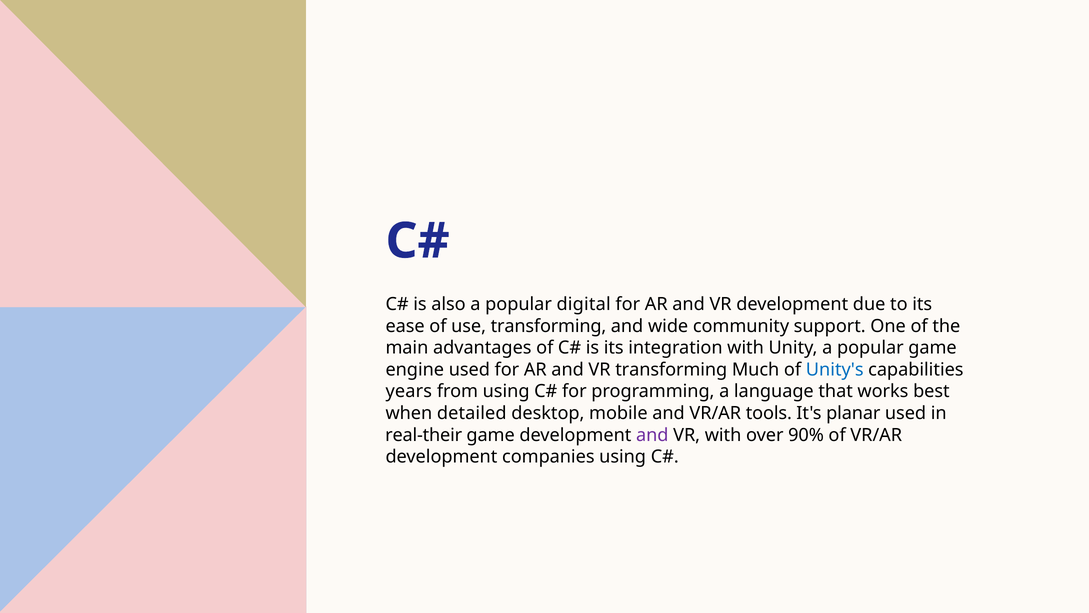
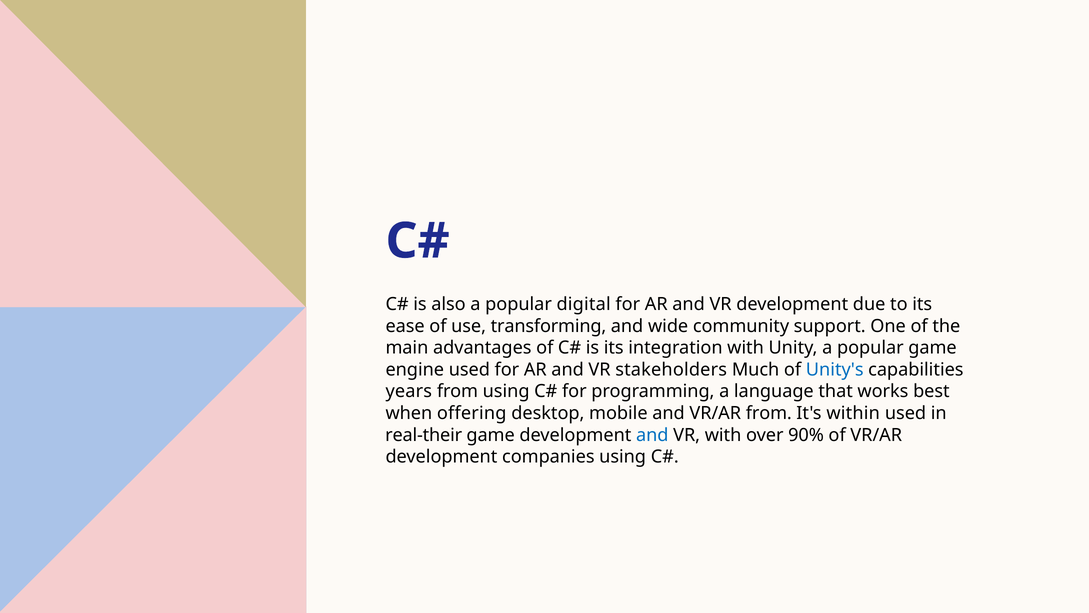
VR transforming: transforming -> stakeholders (671, 369)
detailed: detailed -> offering (472, 413)
VR/AR tools: tools -> from (769, 413)
planar: planar -> within (853, 413)
and colour: purple -> blue (652, 435)
